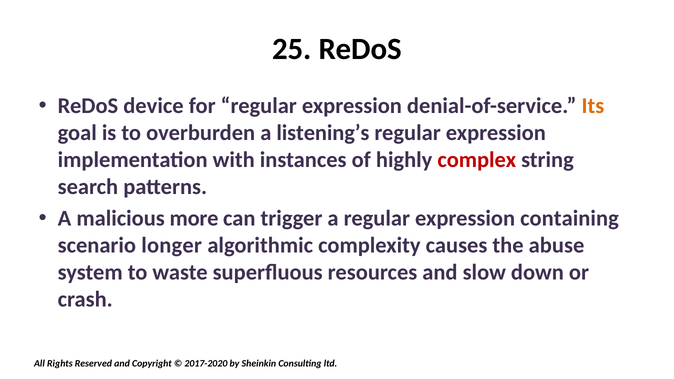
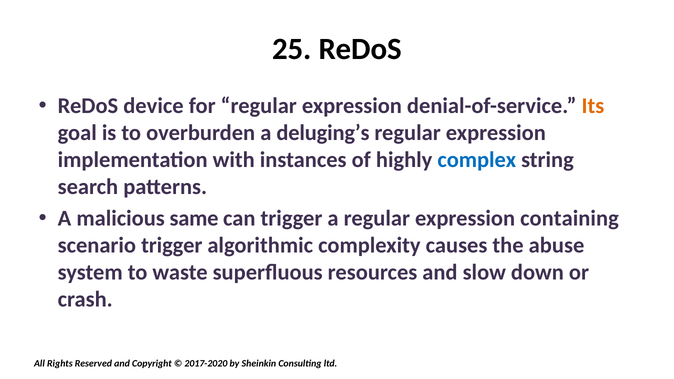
listening’s: listening’s -> deluging’s (323, 133)
complex colour: red -> blue (477, 160)
more: more -> same (194, 218)
scenario longer: longer -> trigger (172, 245)
